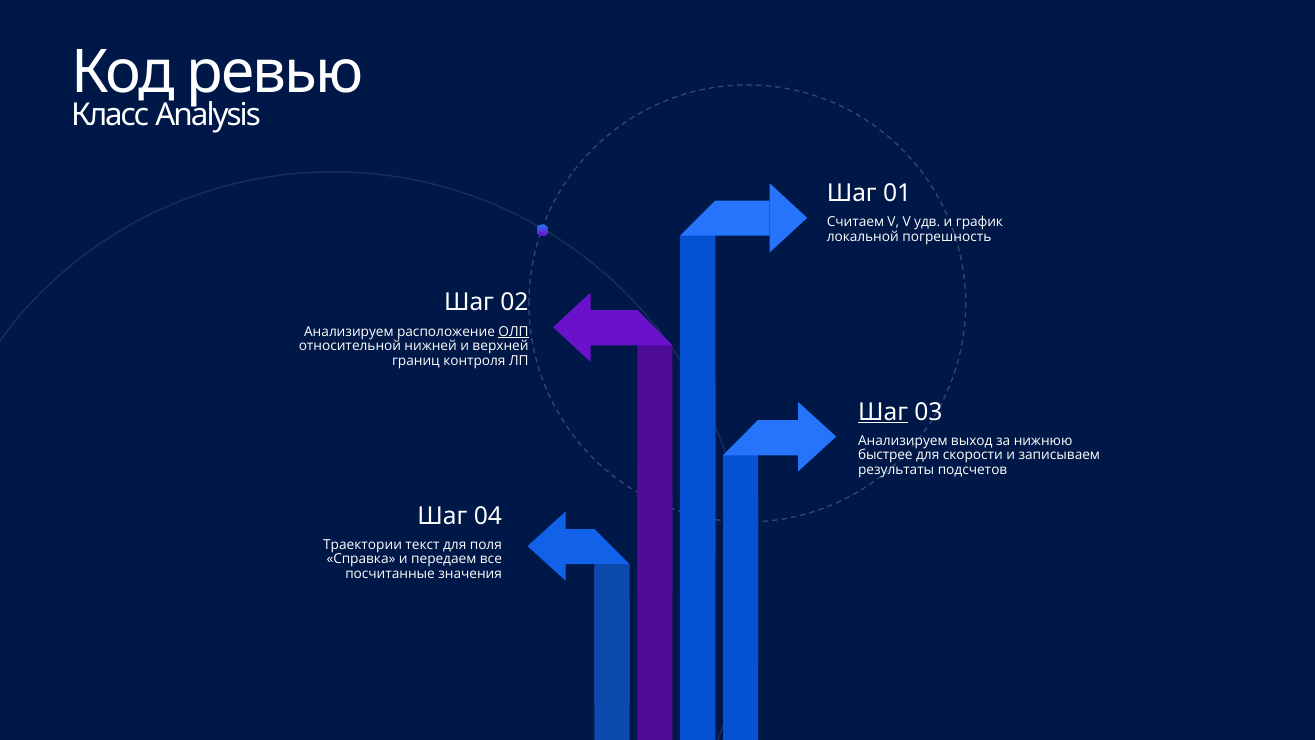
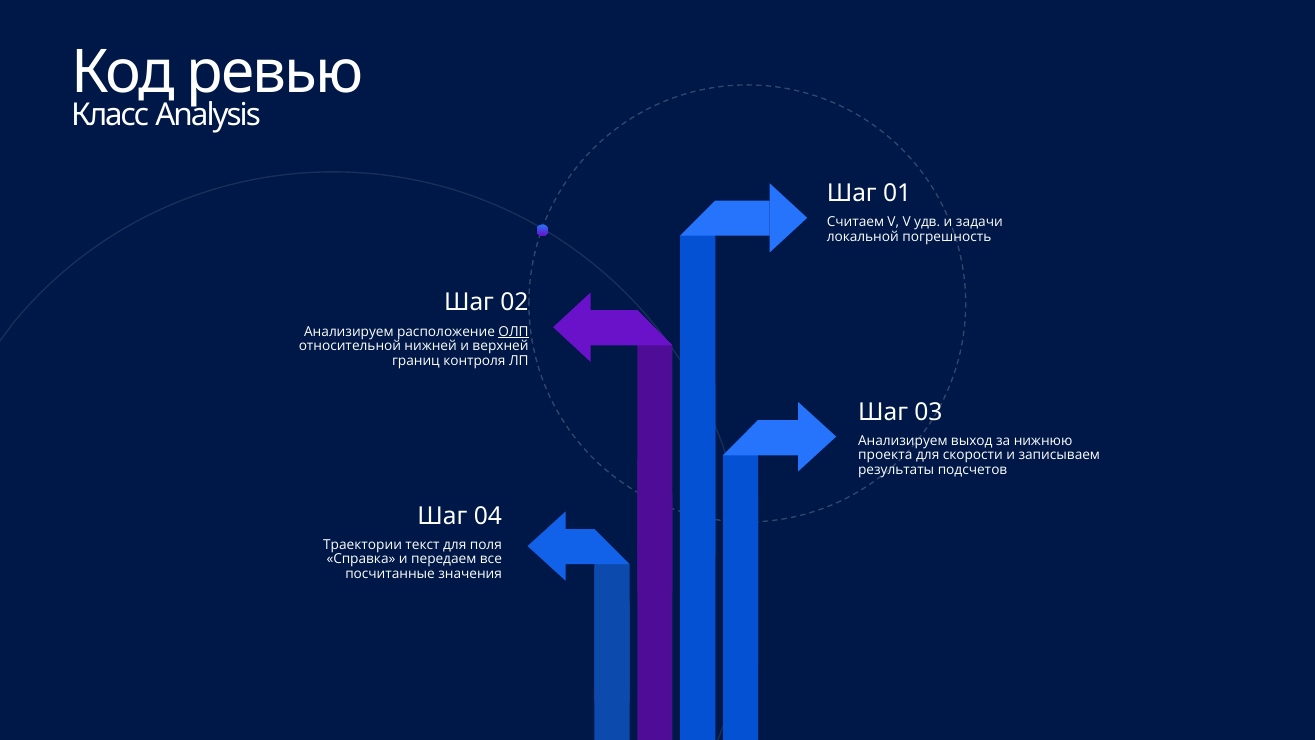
график: график -> задачи (979, 222)
Шаг underline: present -> none (883, 412)
быстрее: быстрее -> проекта (885, 455)
